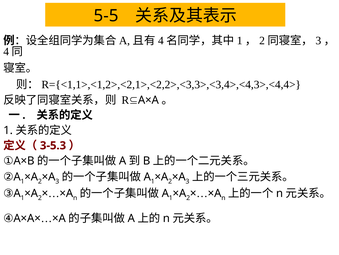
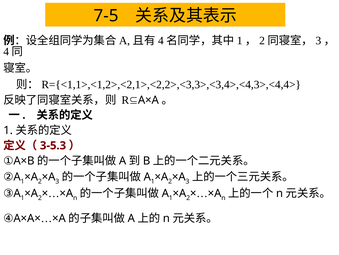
5-5: 5-5 -> 7-5 (106, 16)
